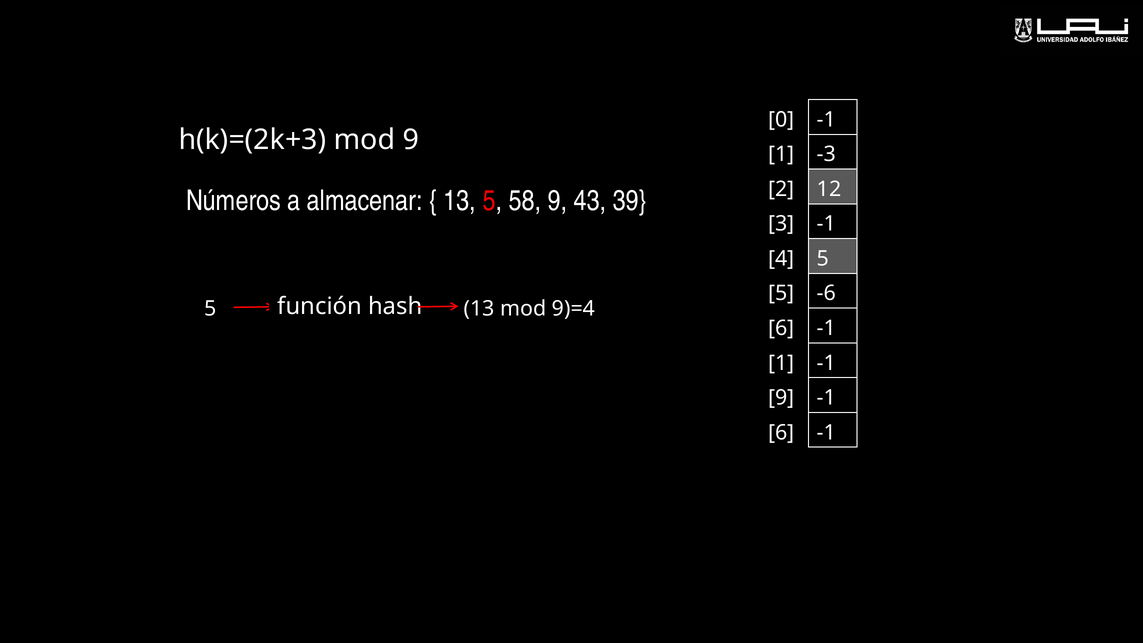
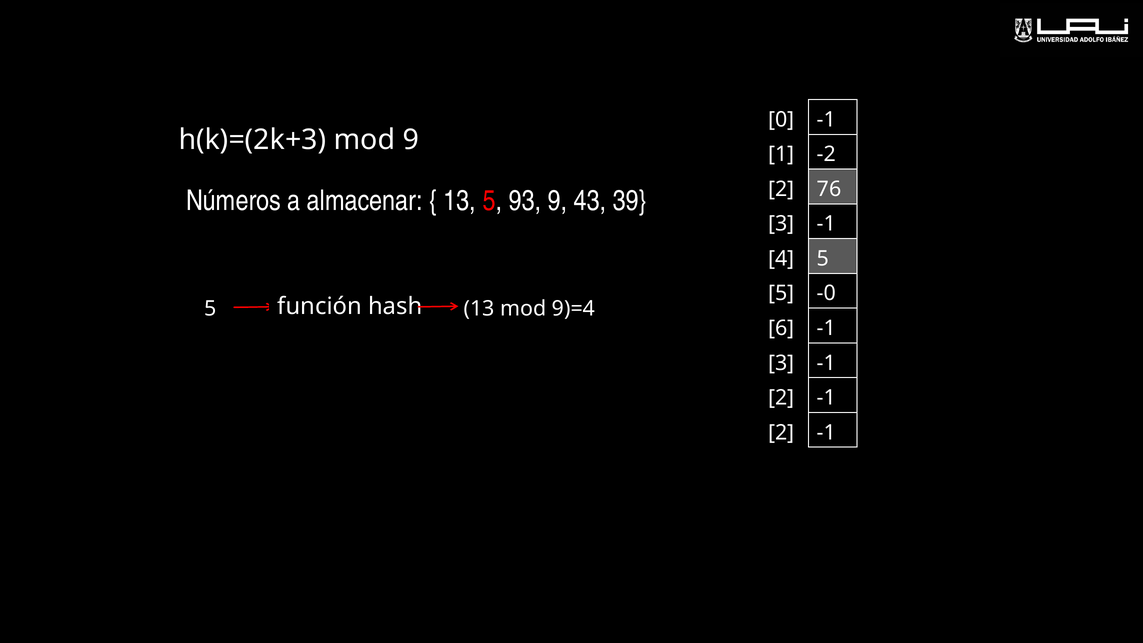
-3: -3 -> -2 (827, 154)
12: 12 -> 76 (829, 189)
58: 58 -> 93 (525, 201)
-6: -6 -> -0 (827, 293)
1: 1 -> 3 (781, 363)
9: 9 -> 2 (781, 398)
6: 6 -> 2 (781, 432)
